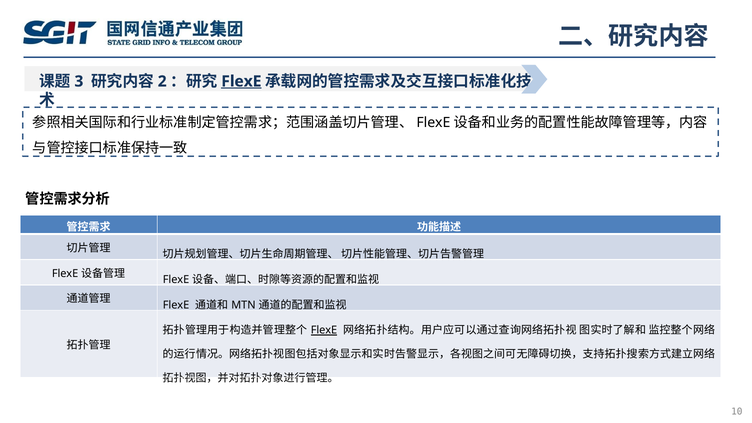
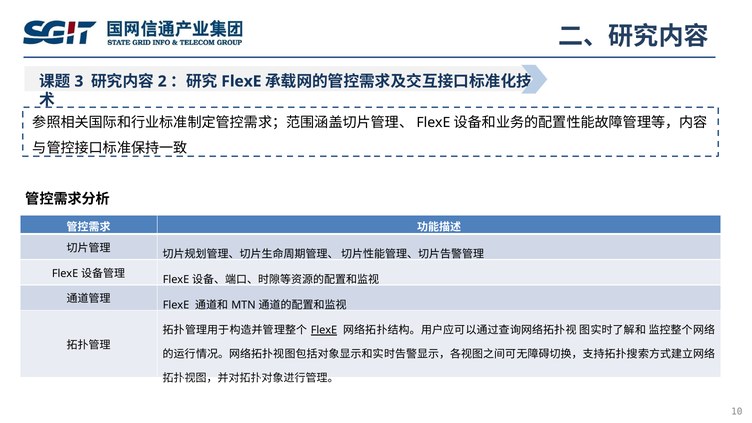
FlexE underline: present -> none (241, 81)
